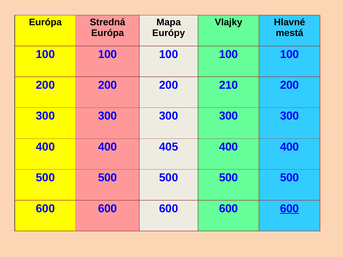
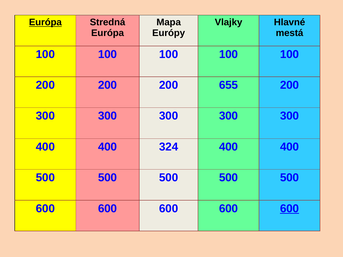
Európa underline: none -> present (45, 22)
210: 210 -> 655 (229, 85)
405: 405 -> 324 (169, 147)
